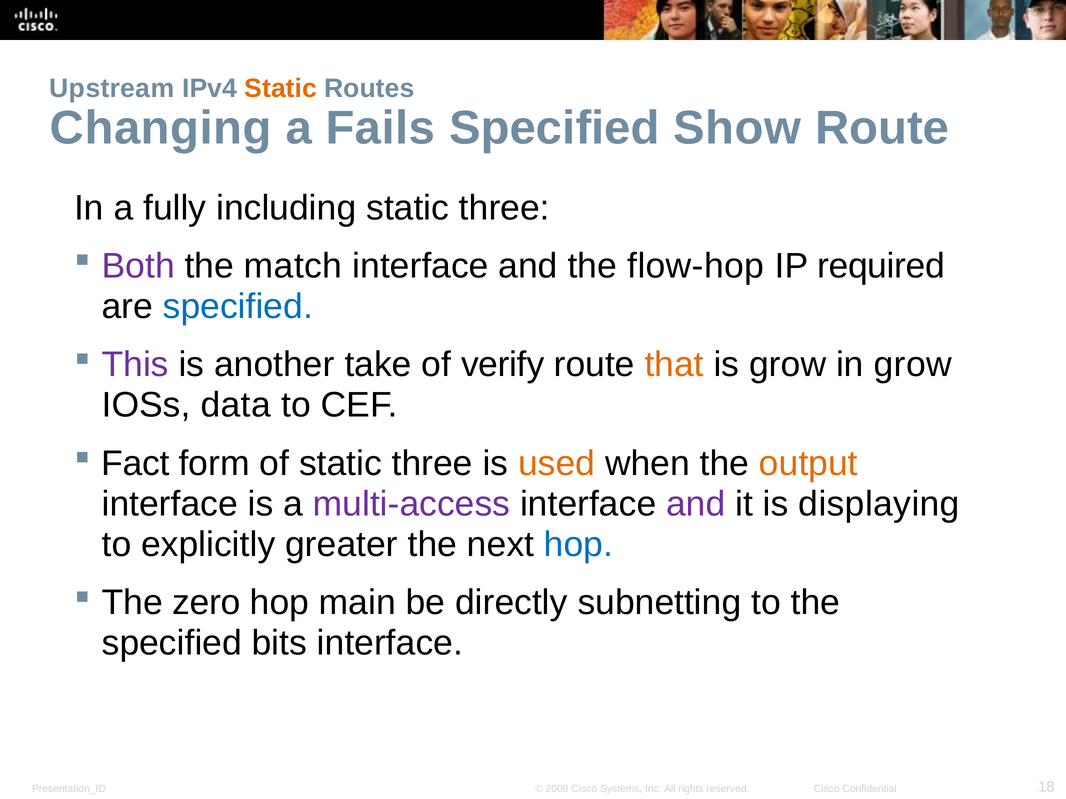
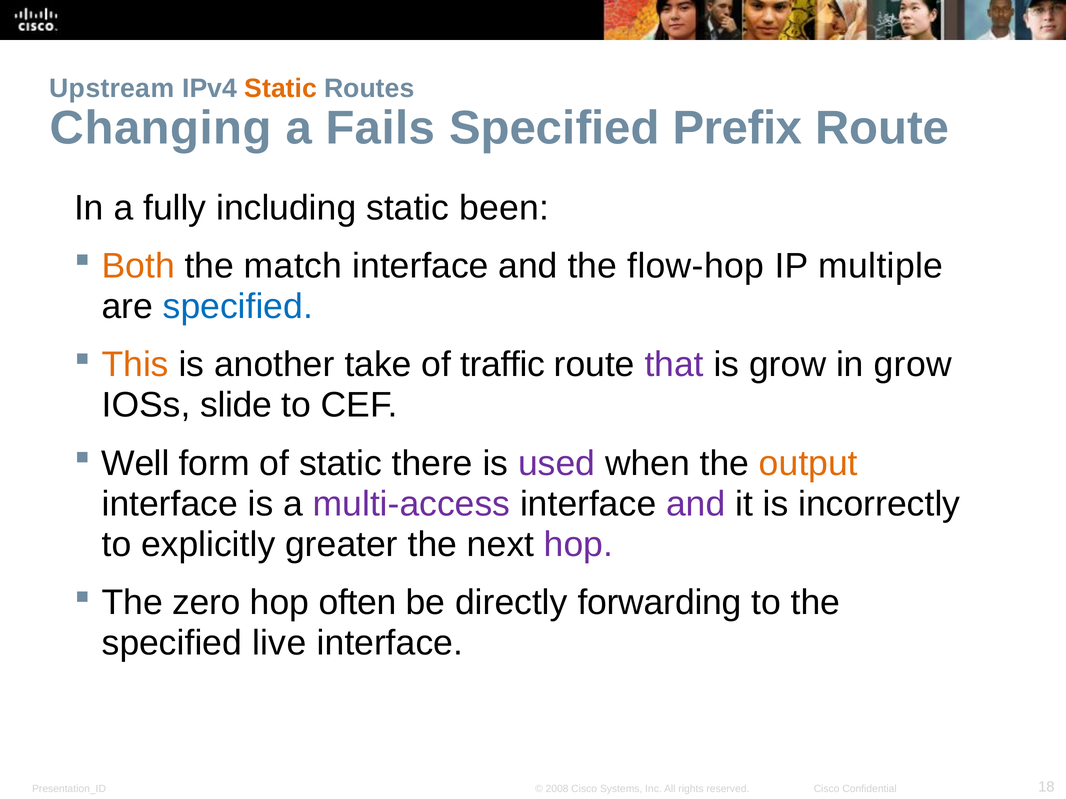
Show: Show -> Prefix (737, 128)
three: three -> been (504, 208)
Both colour: purple -> orange (138, 266)
required: required -> multiple (881, 266)
This colour: purple -> orange (135, 365)
verify: verify -> traffic (503, 365)
that colour: orange -> purple (674, 365)
data: data -> slide (236, 405)
Fact: Fact -> Well (135, 464)
of static three: three -> there (432, 464)
used colour: orange -> purple (557, 464)
displaying: displaying -> incorrectly (879, 504)
hop colour: blue -> purple (578, 545)
main: main -> often (358, 603)
subnetting: subnetting -> forwarding (660, 603)
bits: bits -> live (279, 643)
